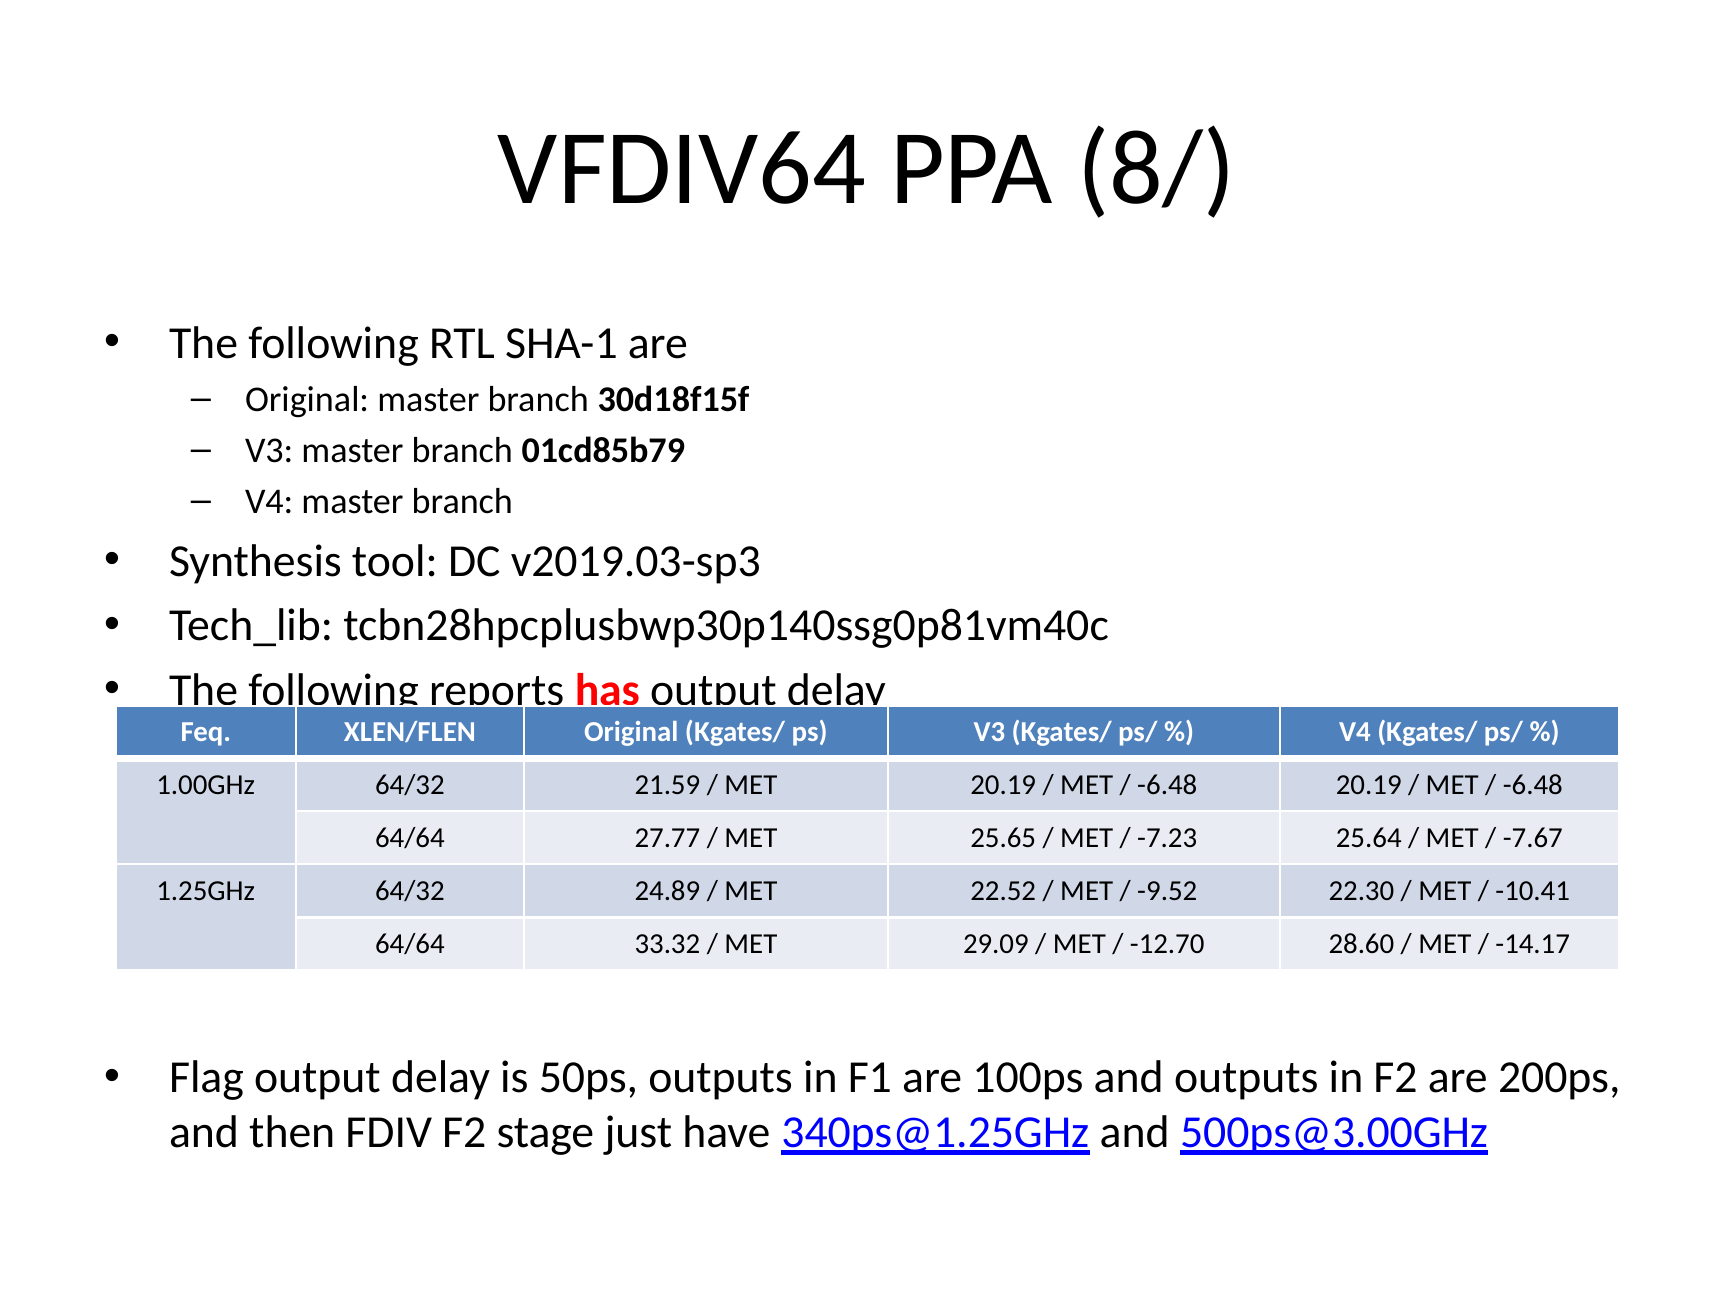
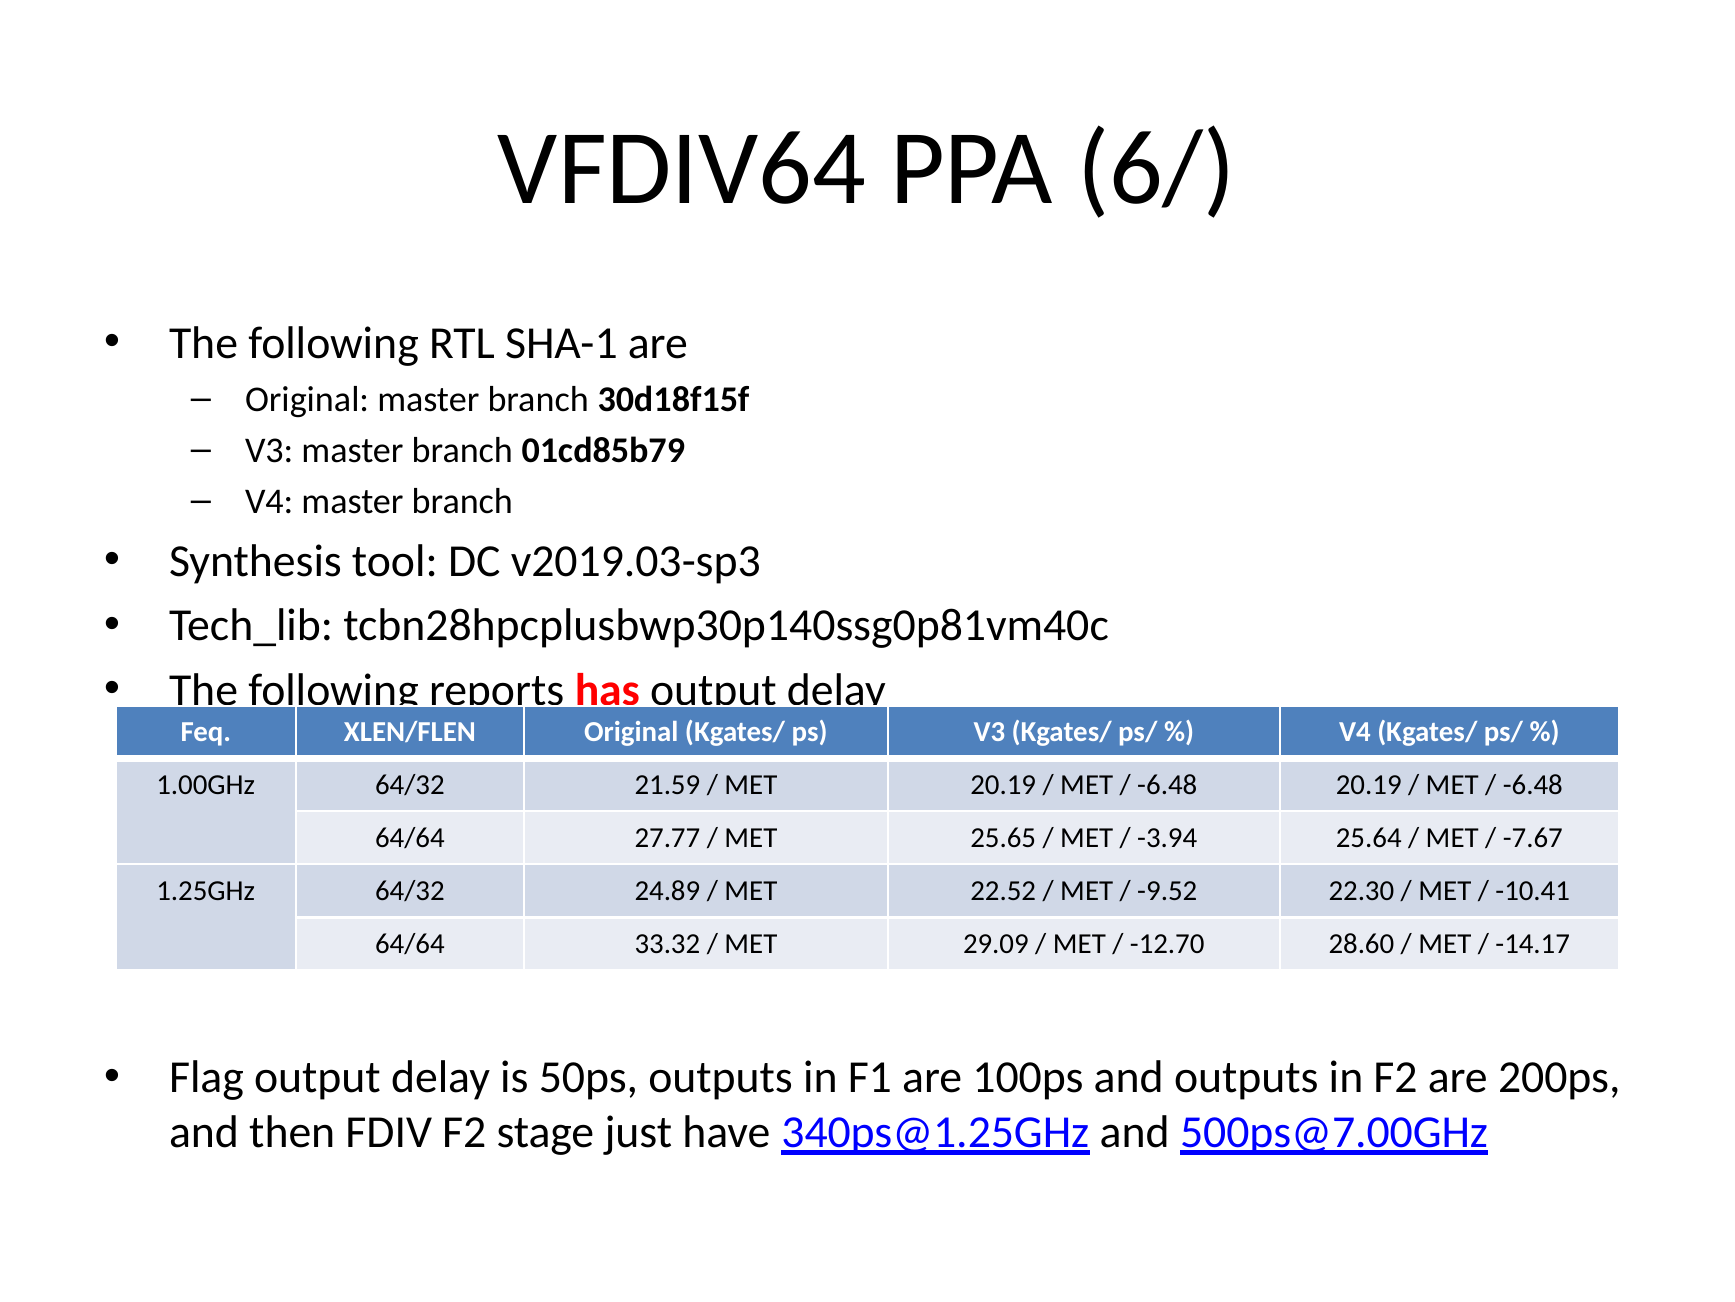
8/: 8/ -> 6/ (1157, 168)
-7.23: -7.23 -> -3.94 (1167, 838)
500ps@3.00GHz: 500ps@3.00GHz -> 500ps@7.00GHz (1334, 1132)
